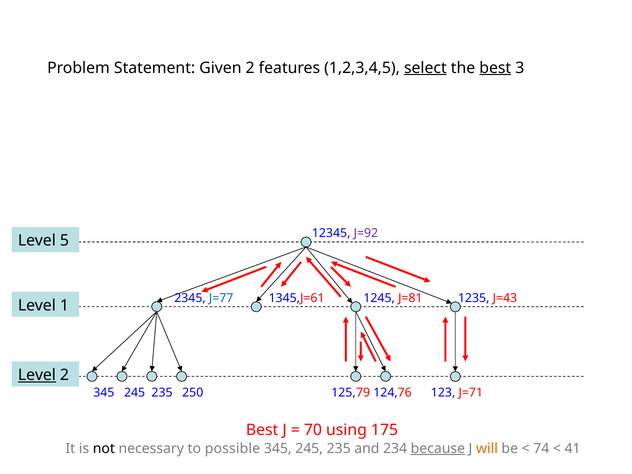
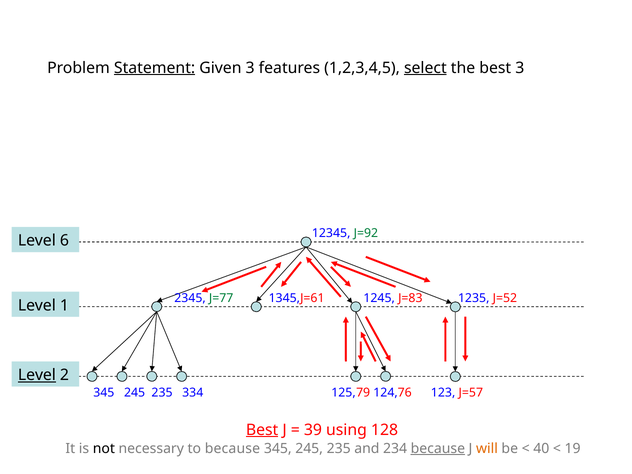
Statement underline: none -> present (155, 68)
Given 2: 2 -> 3 (250, 68)
best underline: present -> none (495, 68)
J=92 colour: purple -> green (366, 233)
5: 5 -> 6 (64, 241)
J=77 colour: blue -> green (221, 298)
J=81: J=81 -> J=83 (410, 298)
J=43: J=43 -> J=52 (505, 298)
250: 250 -> 334 (193, 393)
J=71: J=71 -> J=57 (471, 393)
Best underline: none -> present (262, 430)
70: 70 -> 39 (313, 430)
175: 175 -> 128 (385, 430)
to possible: possible -> because (232, 449)
74: 74 -> 40 (541, 449)
41: 41 -> 19 (573, 449)
